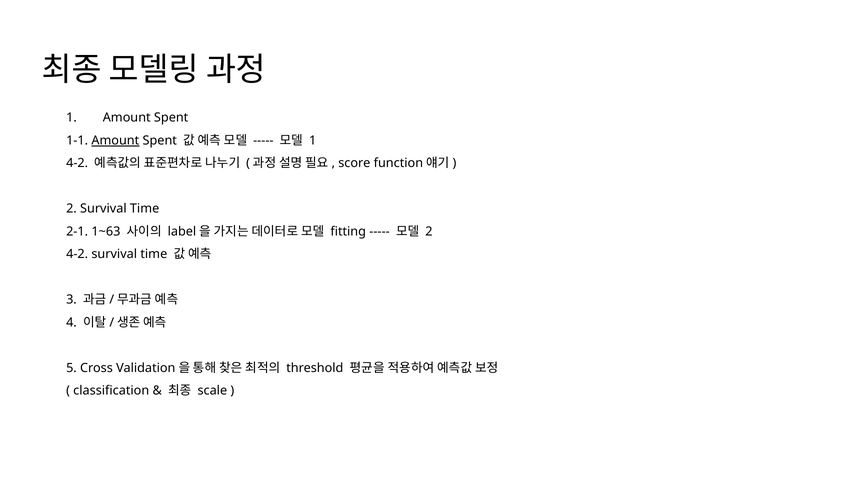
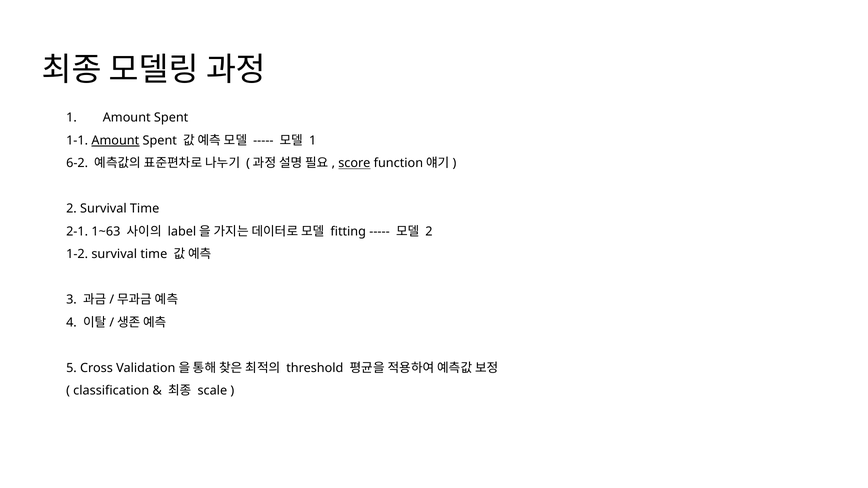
4-2: 4-2 -> 6-2 (77, 163)
score underline: none -> present (354, 163)
4-2: 4-2 -> 1-2 (77, 254)
